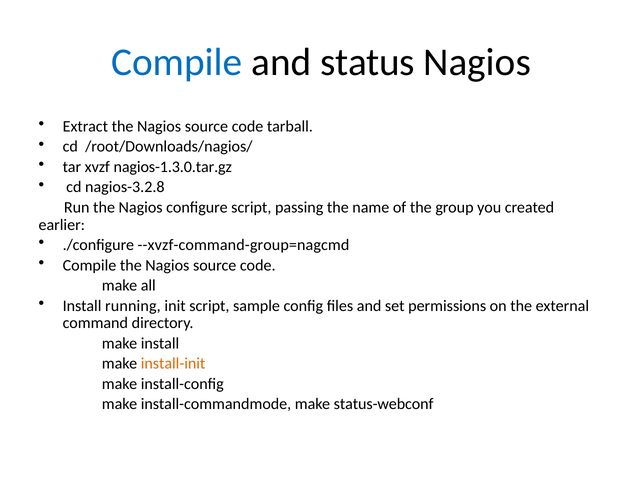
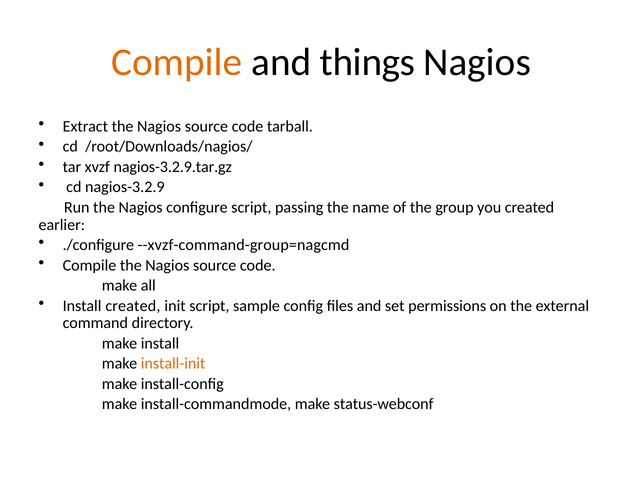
Compile colour: blue -> orange (177, 62)
status: status -> things (368, 62)
nagios-1.3.0.tar.gz: nagios-1.3.0.tar.gz -> nagios-3.2.9.tar.gz (173, 167)
nagios-3.2.8: nagios-3.2.8 -> nagios-3.2.9 (125, 187)
Install running: running -> created (133, 306)
